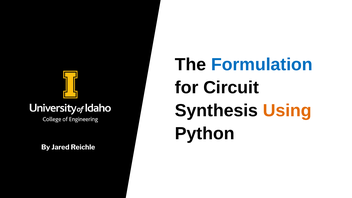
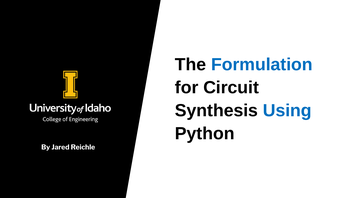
Using colour: orange -> blue (287, 111)
